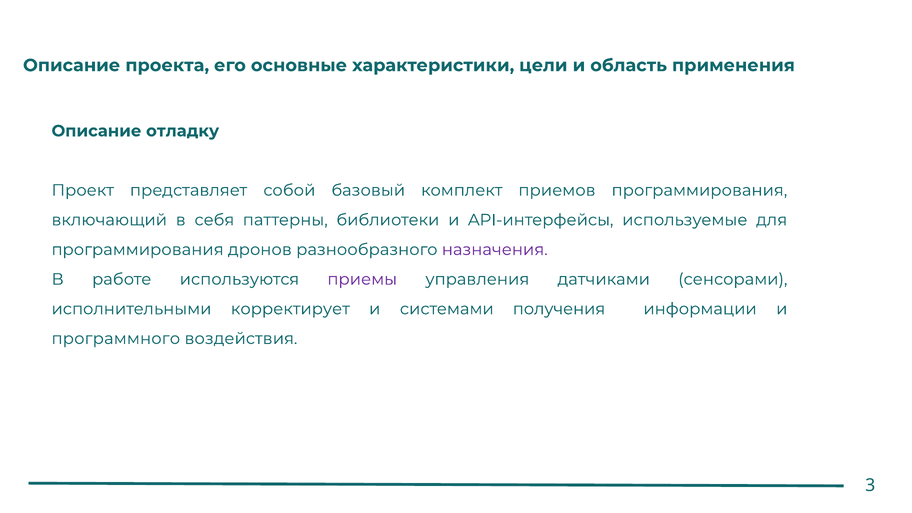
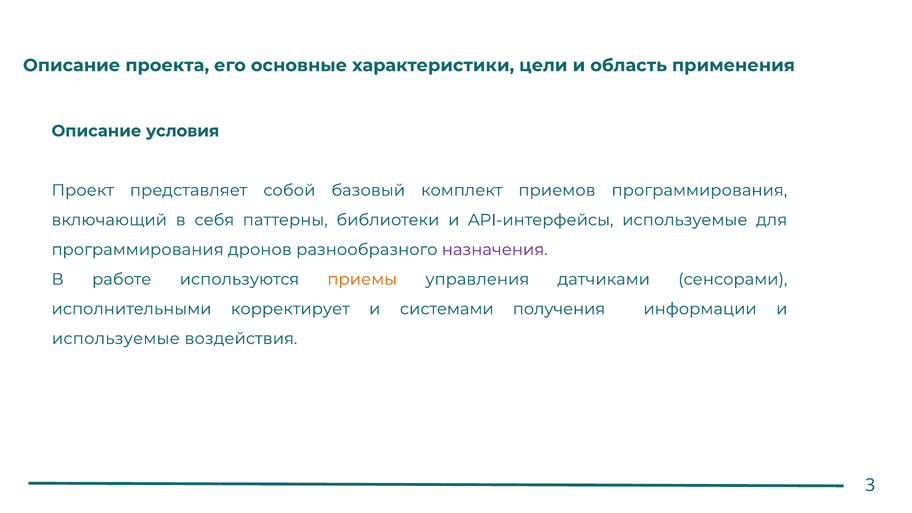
отладку: отладку -> условия (183, 131)
приемы colour: purple -> orange (362, 279)
программного: программного -> используемые (116, 339)
